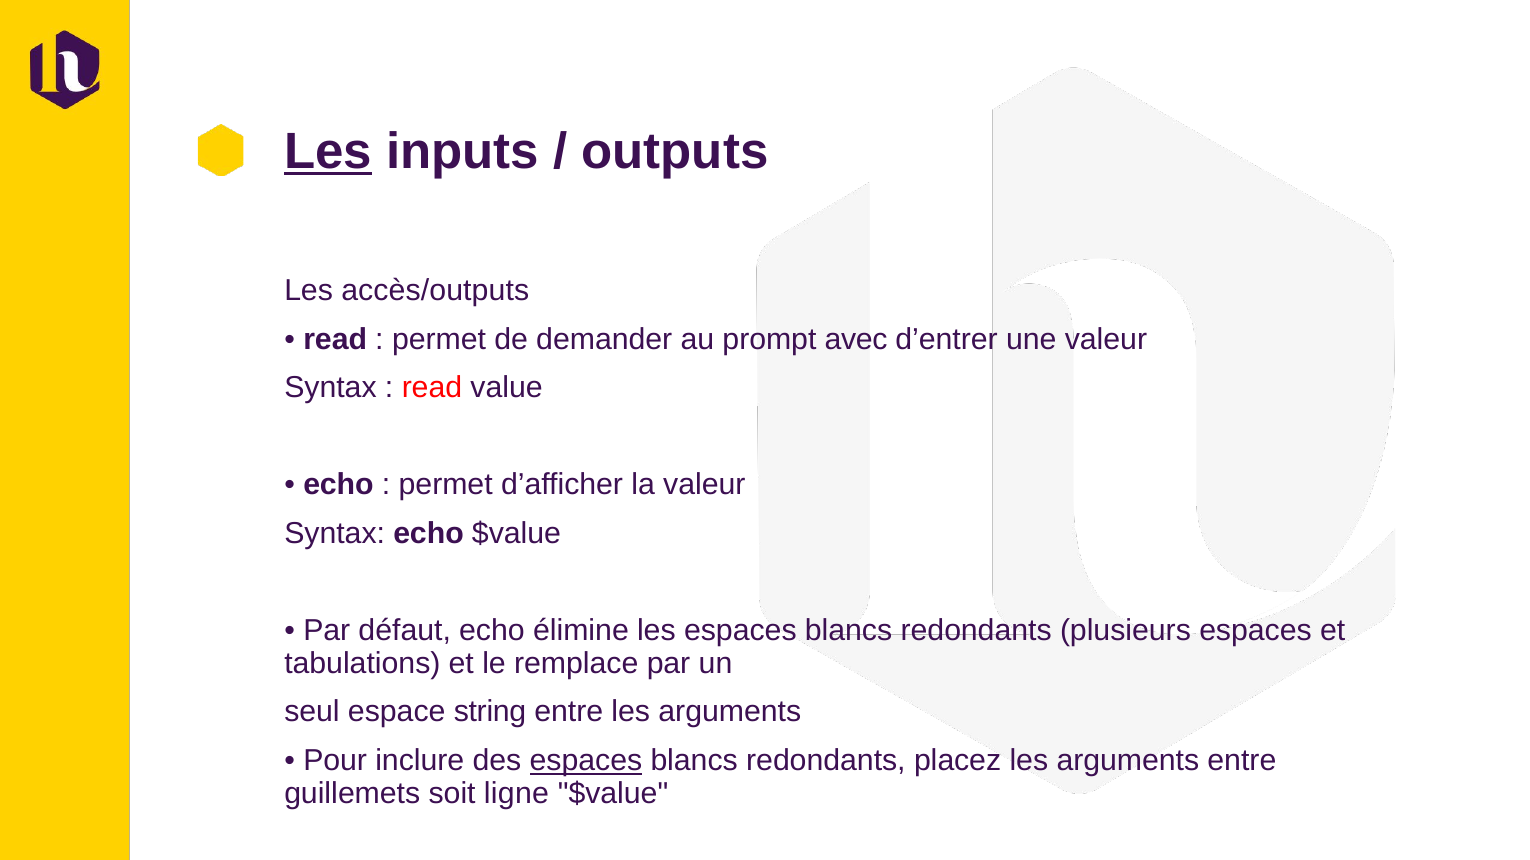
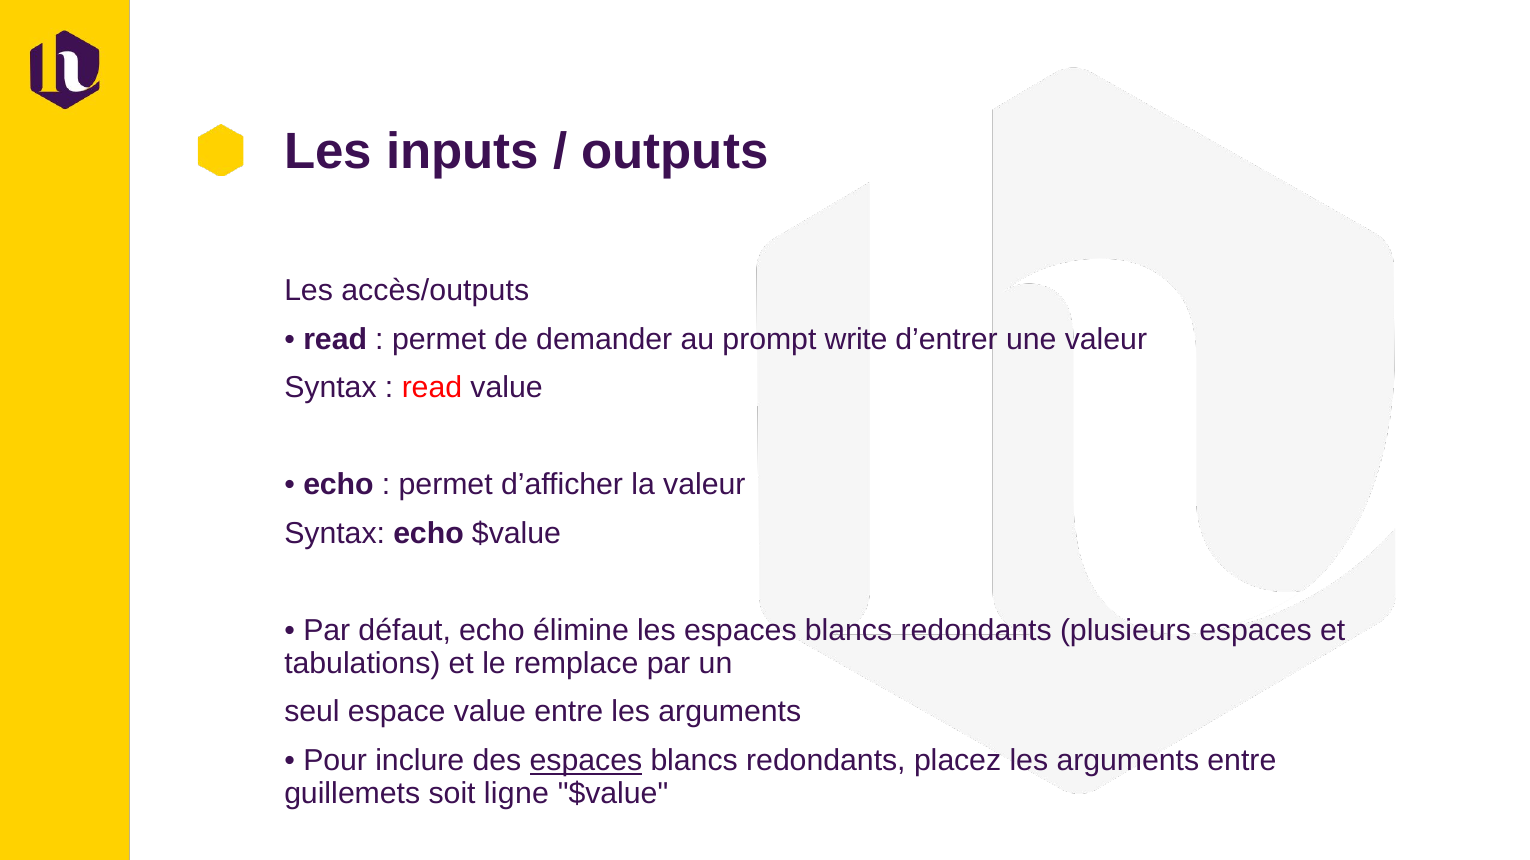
Les underline: present -> none (328, 152)
avec: avec -> write (856, 339)
espace string: string -> value (490, 713)
